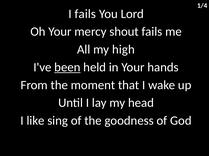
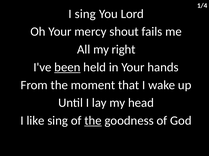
I fails: fails -> sing (85, 14)
high: high -> right (124, 50)
the underline: none -> present (93, 121)
